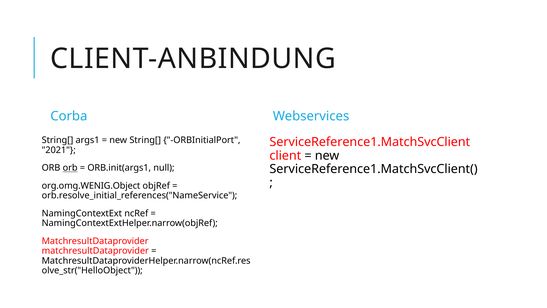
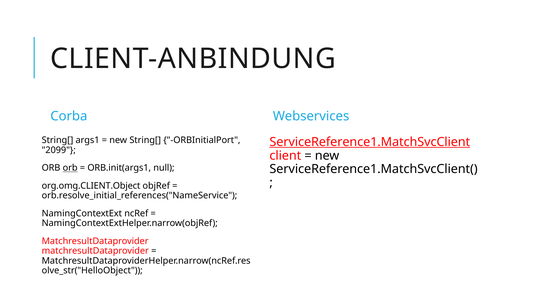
ServiceReference1.MatchSvcClient underline: none -> present (370, 142)
2021: 2021 -> 2099 (59, 150)
org.omg.WENIG.Object: org.omg.WENIG.Object -> org.omg.CLIENT.Object (91, 186)
